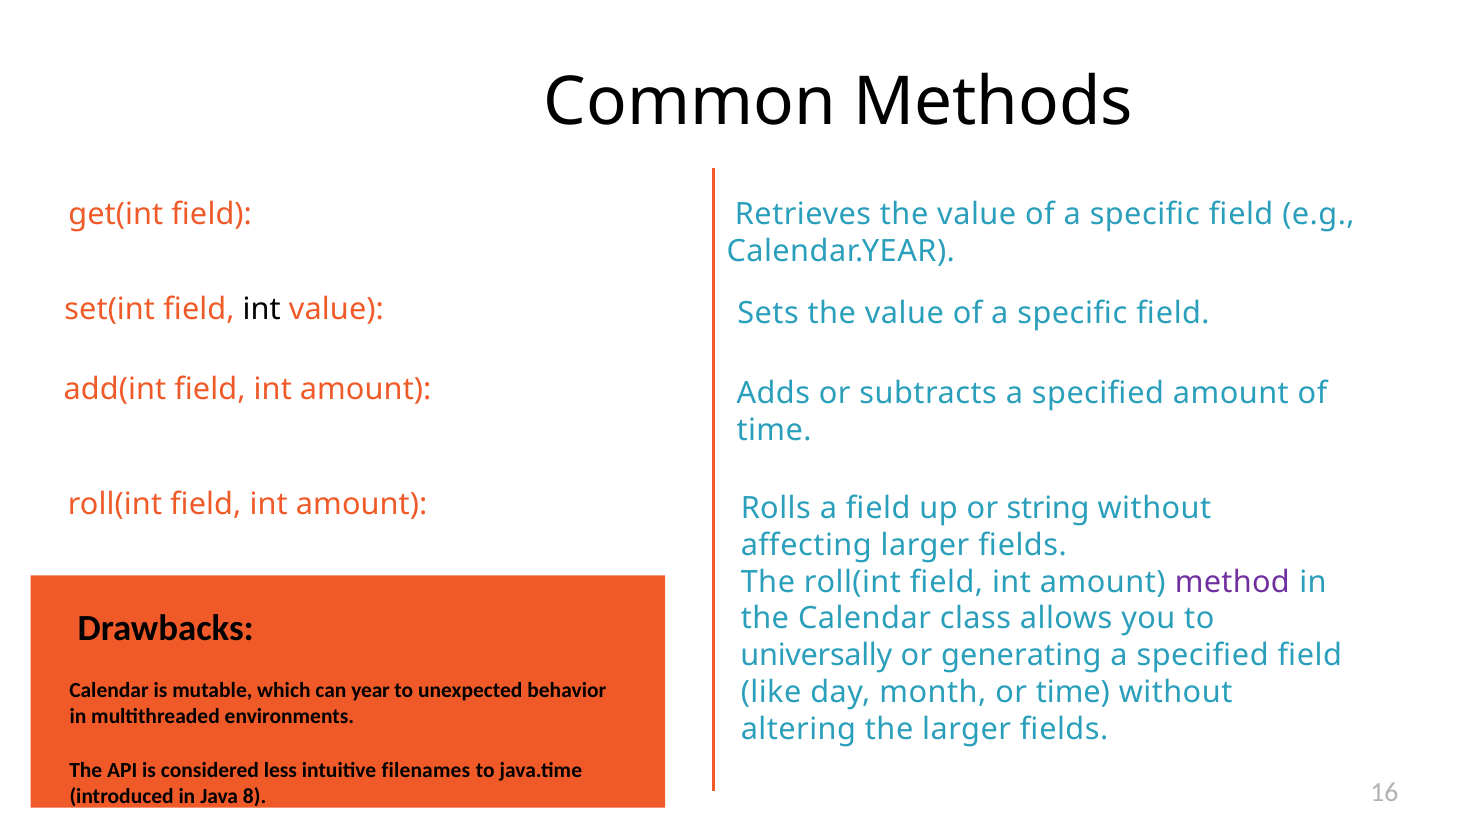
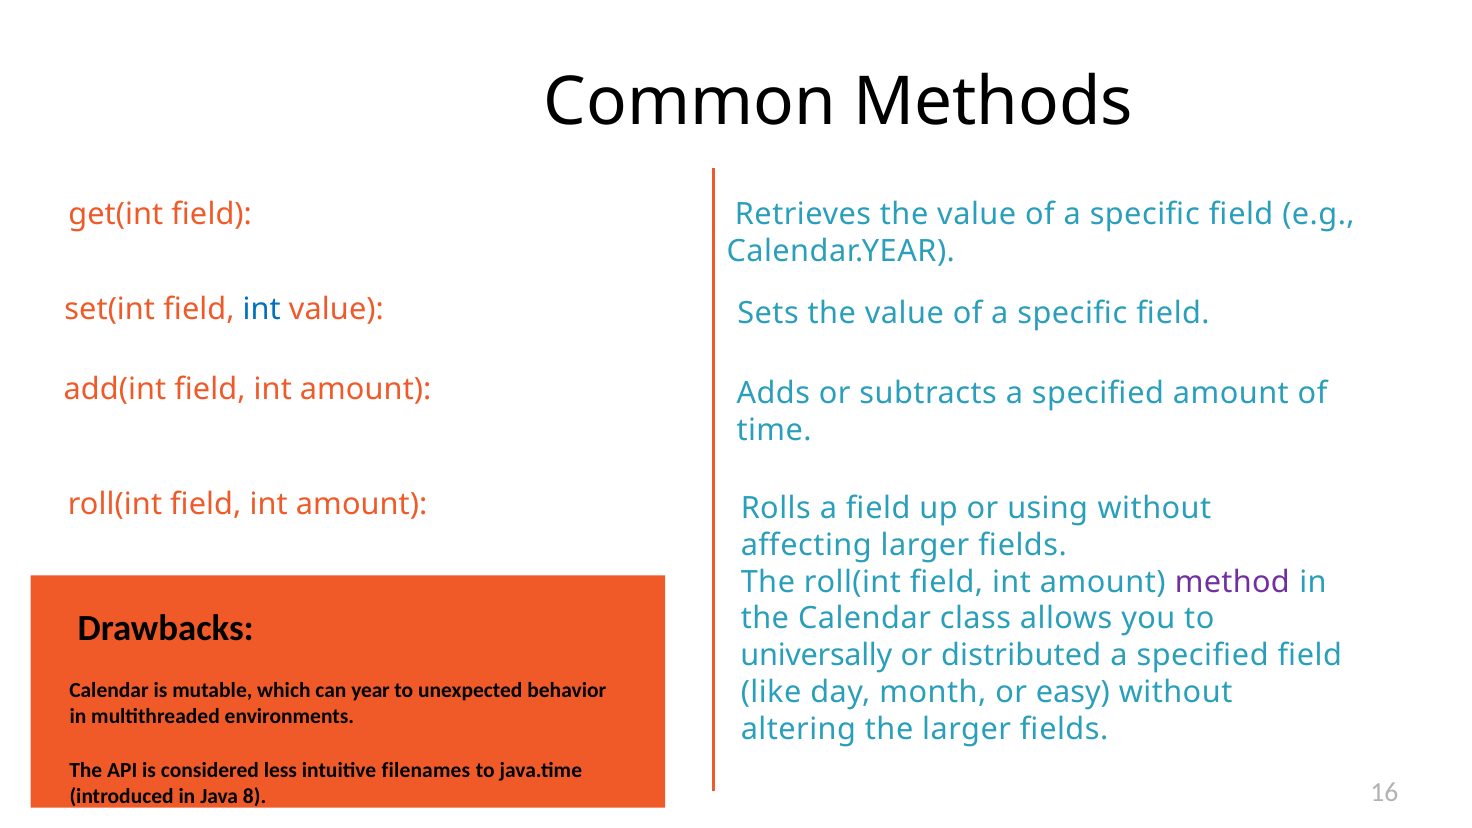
int colour: black -> blue (262, 310)
string: string -> using (1048, 508)
generating: generating -> distributed (1021, 656)
or time: time -> easy (1073, 692)
